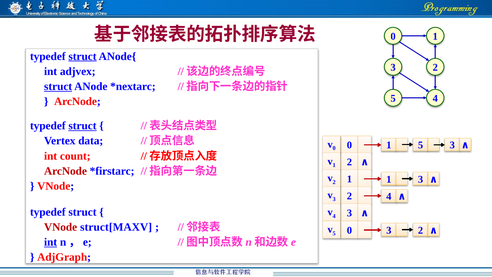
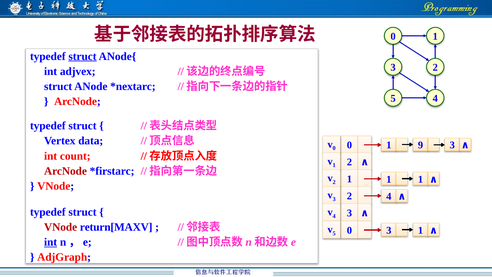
struct underline: present -> none (58, 86)
struct underline: present -> none (82, 126)
1 5: 5 -> 9 (421, 145)
1 3: 3 -> 1 (421, 179)
struct[MAXV: struct[MAXV -> return[MAXV (116, 227)
3 2: 2 -> 1 (421, 230)
